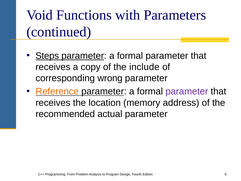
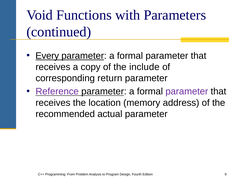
Steps: Steps -> Every (47, 56)
wrong: wrong -> return (110, 78)
Reference colour: orange -> purple (57, 91)
